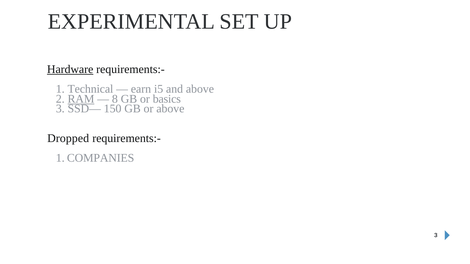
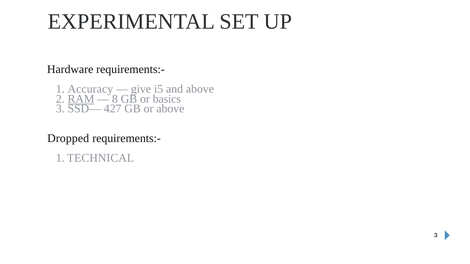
Hardware underline: present -> none (70, 69)
Technical: Technical -> Accuracy (90, 89)
earn: earn -> give (141, 89)
150: 150 -> 427 (113, 109)
COMPANIES: COMPANIES -> TECHNICAL (101, 158)
